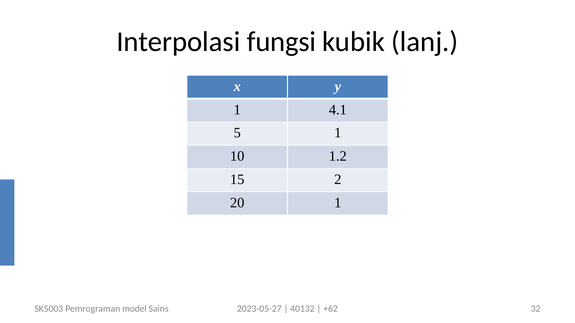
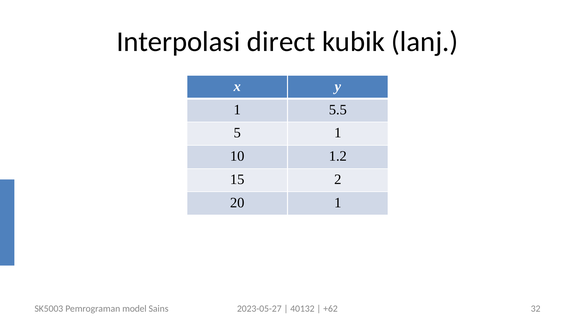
fungsi: fungsi -> direct (281, 42)
4.1: 4.1 -> 5.5 (338, 110)
